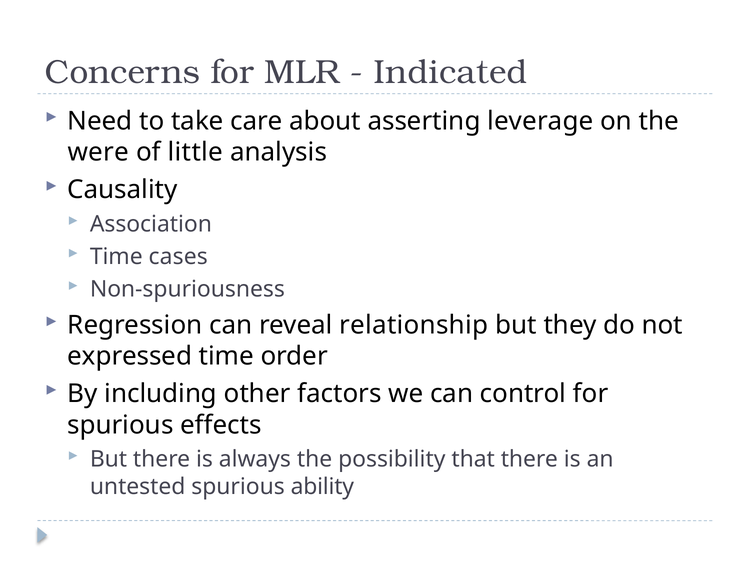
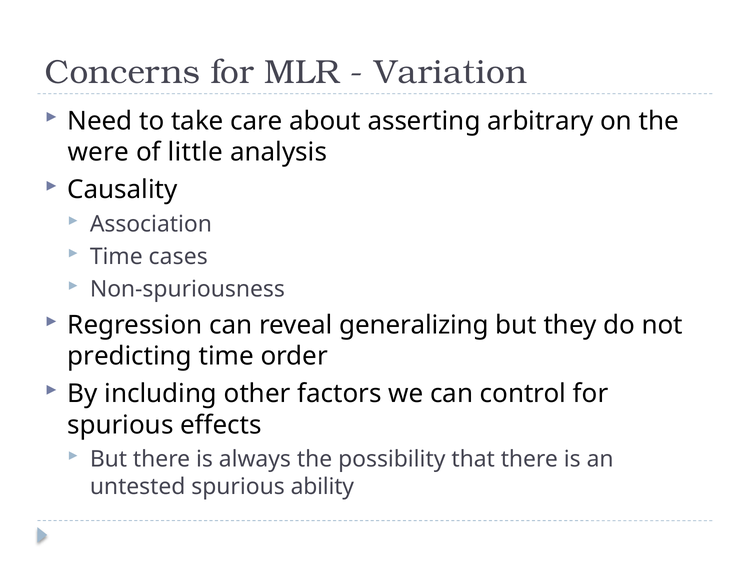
Indicated: Indicated -> Variation (451, 72)
leverage: leverage -> arbitrary (540, 121)
relationship: relationship -> generalizing (414, 325)
expressed: expressed -> predicting (130, 357)
